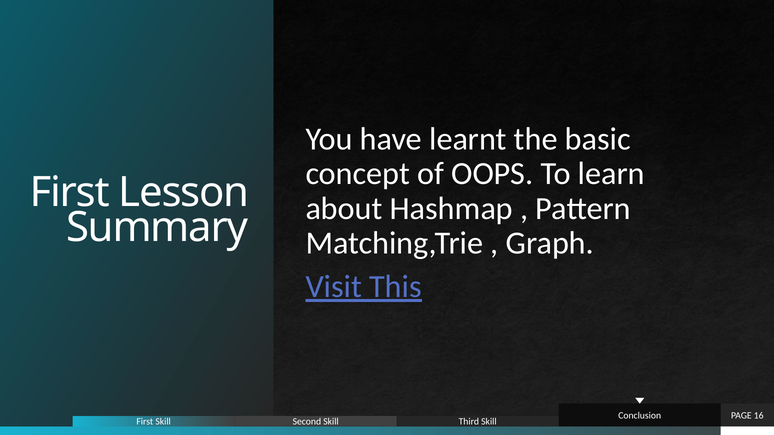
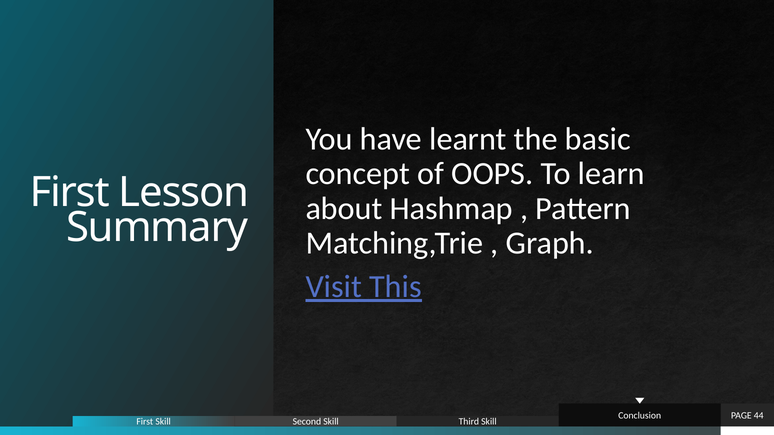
16: 16 -> 44 (759, 416)
